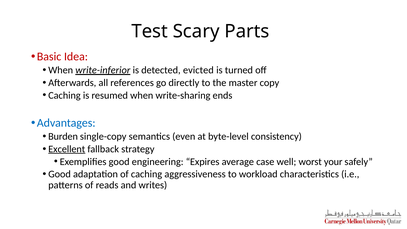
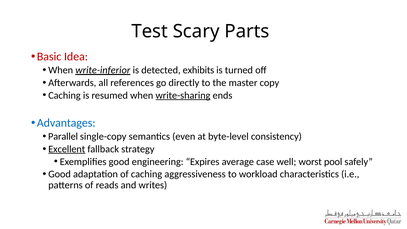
evicted: evicted -> exhibits (198, 70)
write-sharing underline: none -> present (183, 95)
Burden: Burden -> Parallel (63, 136)
your: your -> pool (333, 162)
